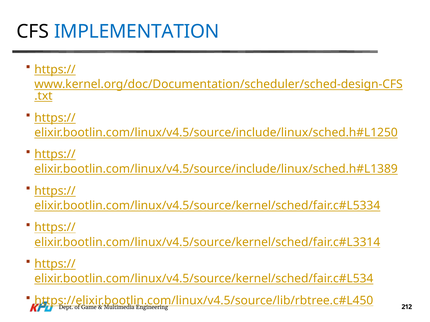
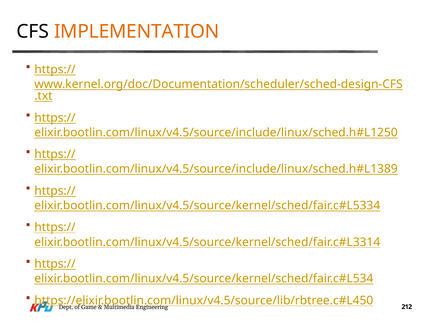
IMPLEMENTATION colour: blue -> orange (137, 31)
